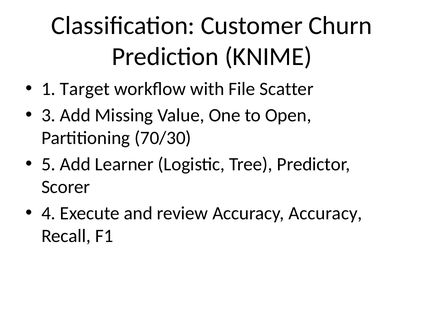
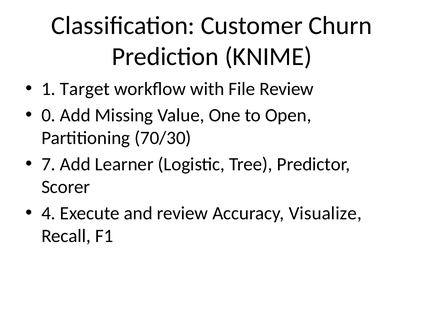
File Scatter: Scatter -> Review (287, 89)
3: 3 -> 0 (48, 115)
5: 5 -> 7 (48, 164)
Accuracy Accuracy: Accuracy -> Visualize (325, 213)
